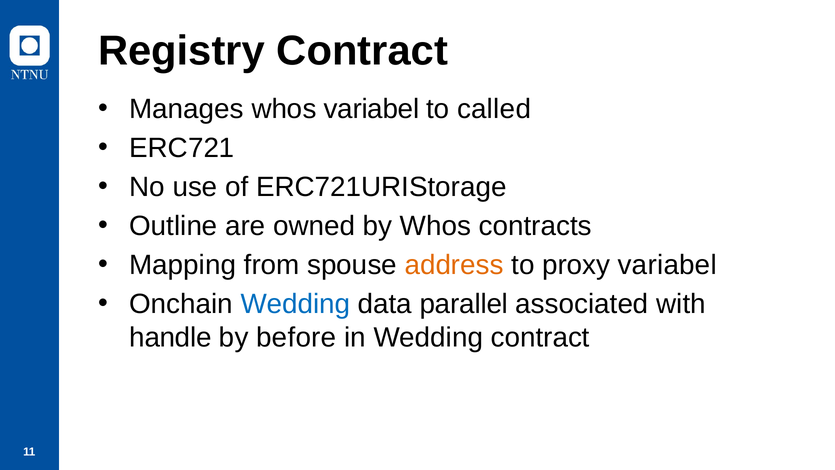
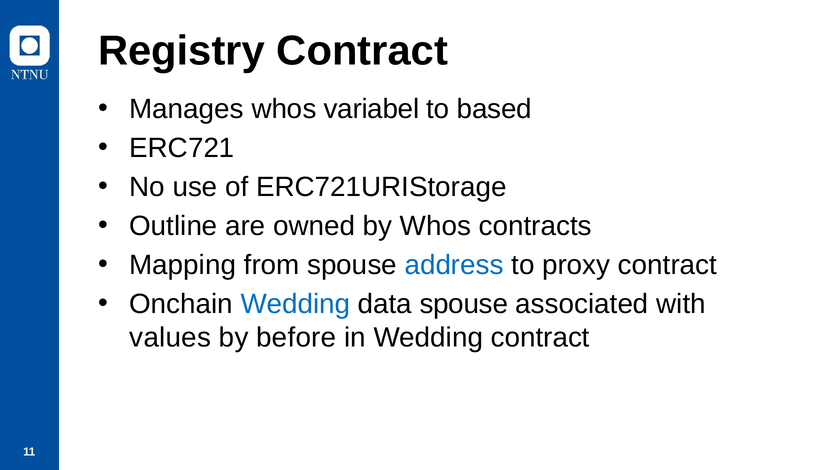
called: called -> based (494, 109)
address colour: orange -> blue (454, 265)
proxy variabel: variabel -> contract (667, 265)
data parallel: parallel -> spouse (464, 304)
handle: handle -> values (170, 337)
